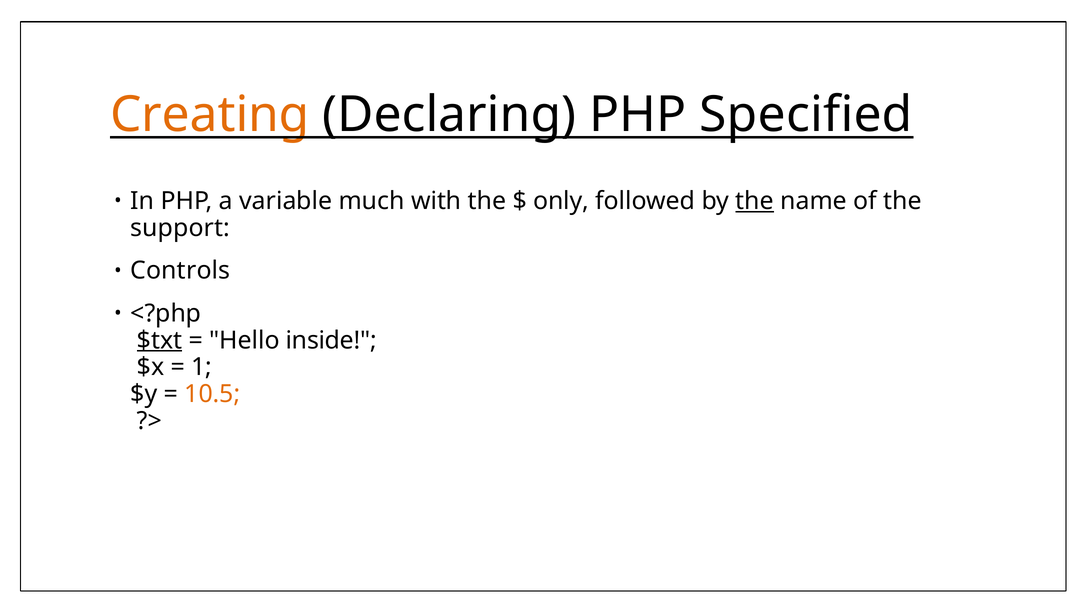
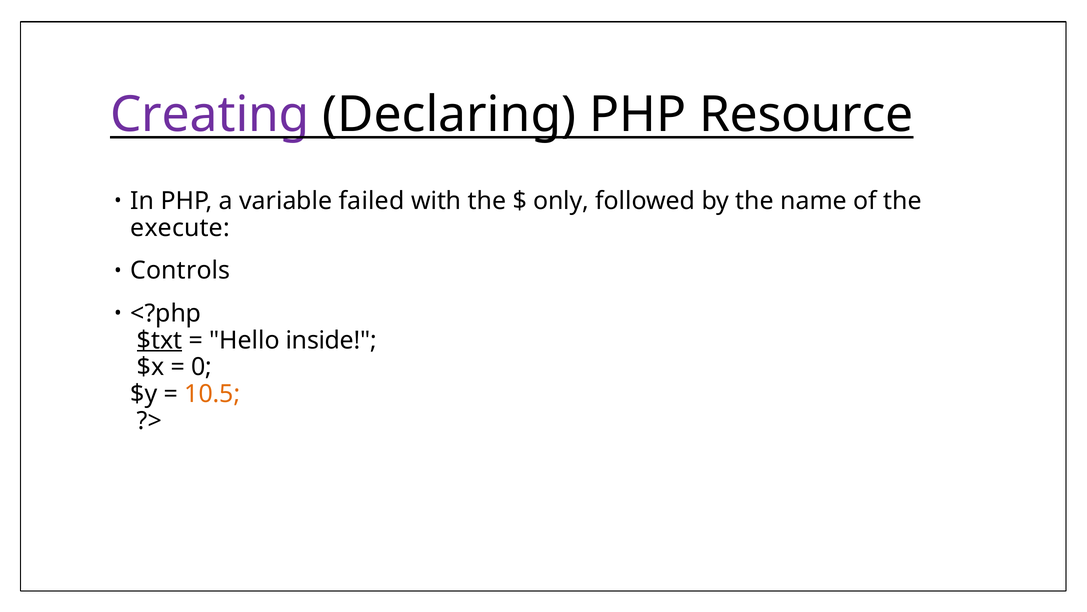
Creating colour: orange -> purple (210, 114)
Specified: Specified -> Resource (806, 114)
much: much -> failed (372, 201)
the underline: present -> none (755, 201)
support: support -> execute (180, 228)
1: 1 -> 0 (202, 367)
